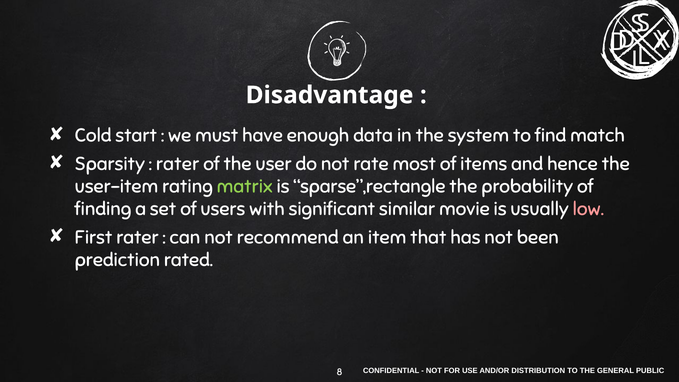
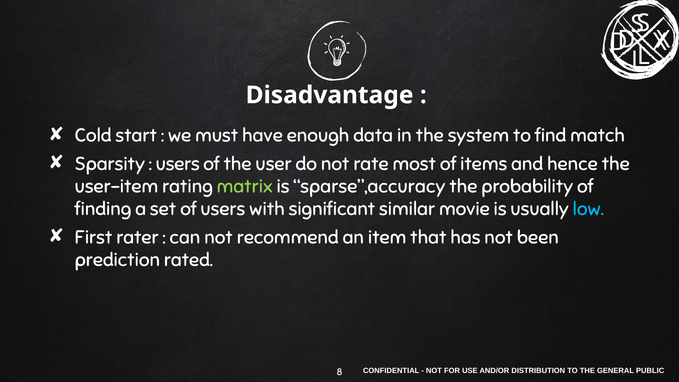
rater: rater -> users (178, 164)
sparse”,rectangle: sparse”,rectangle -> sparse”,accuracy (369, 186)
low colour: pink -> light blue (588, 209)
